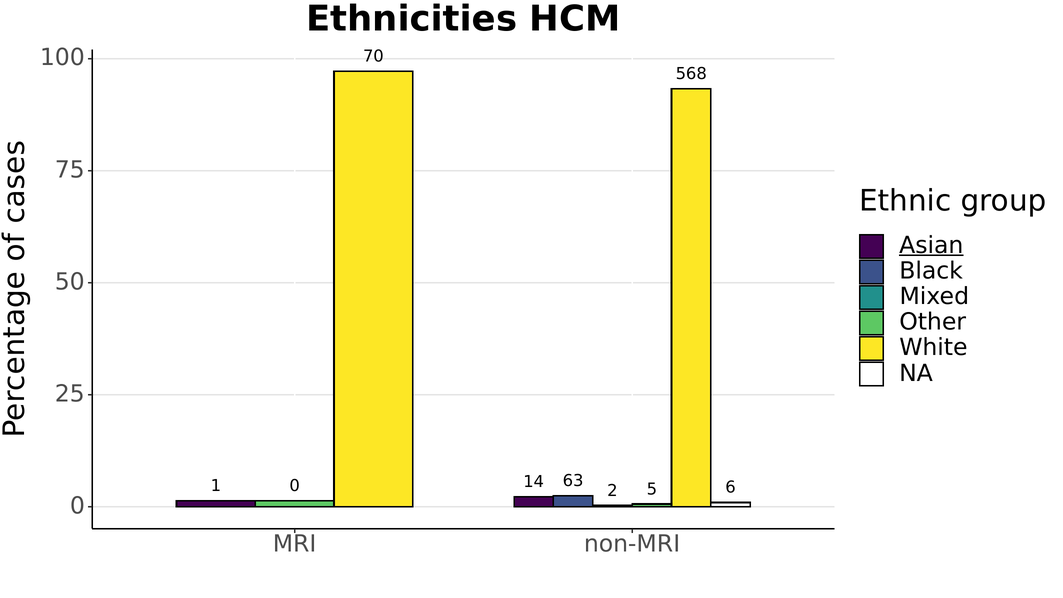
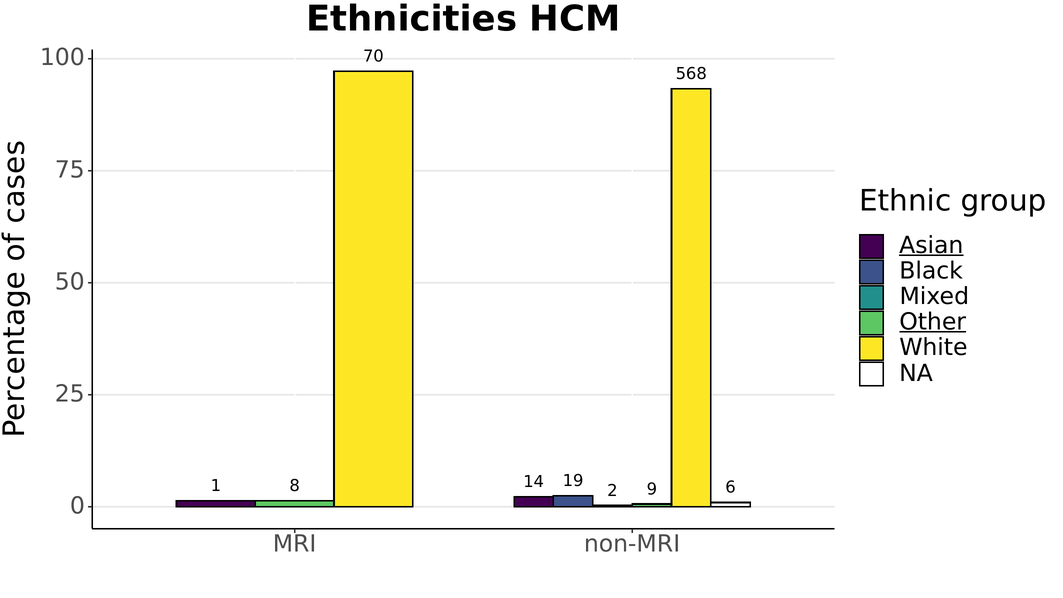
Other underline: none -> present (933, 322)
63: 63 -> 19 (573, 481)
1 0: 0 -> 8 (295, 486)
5: 5 -> 9 (652, 489)
